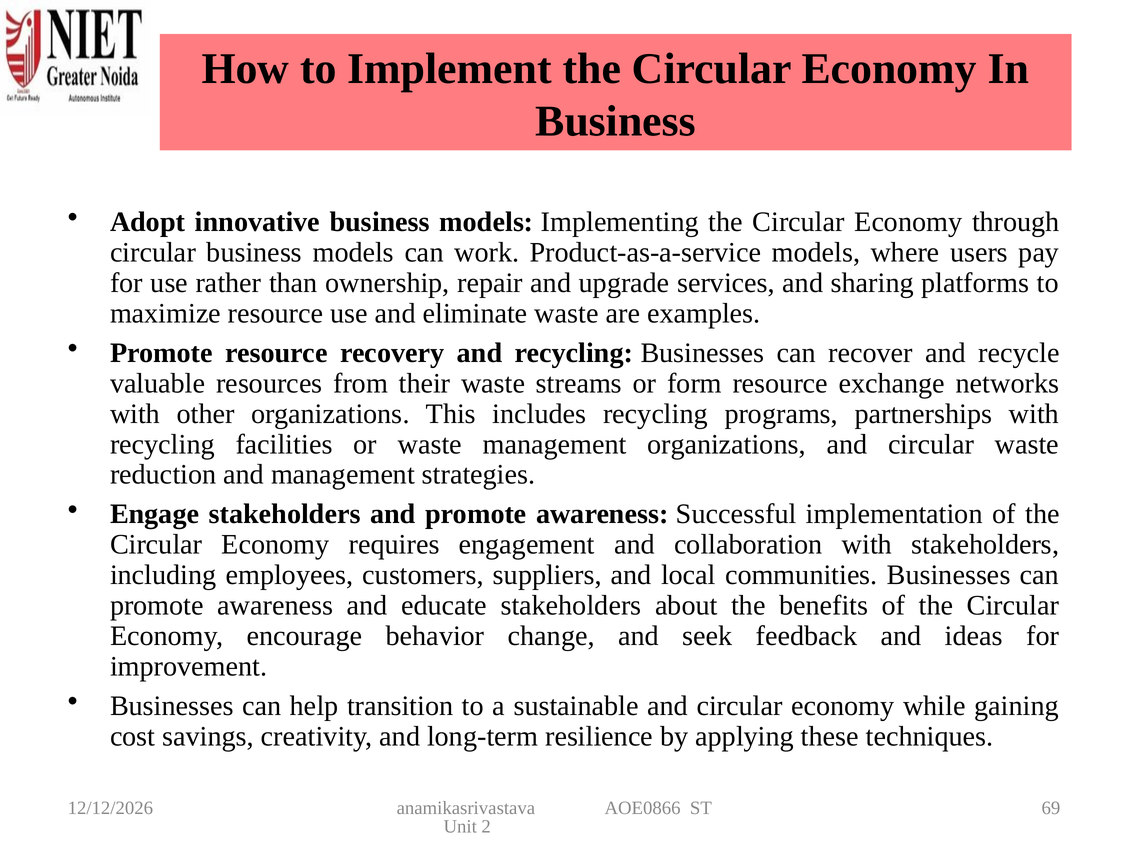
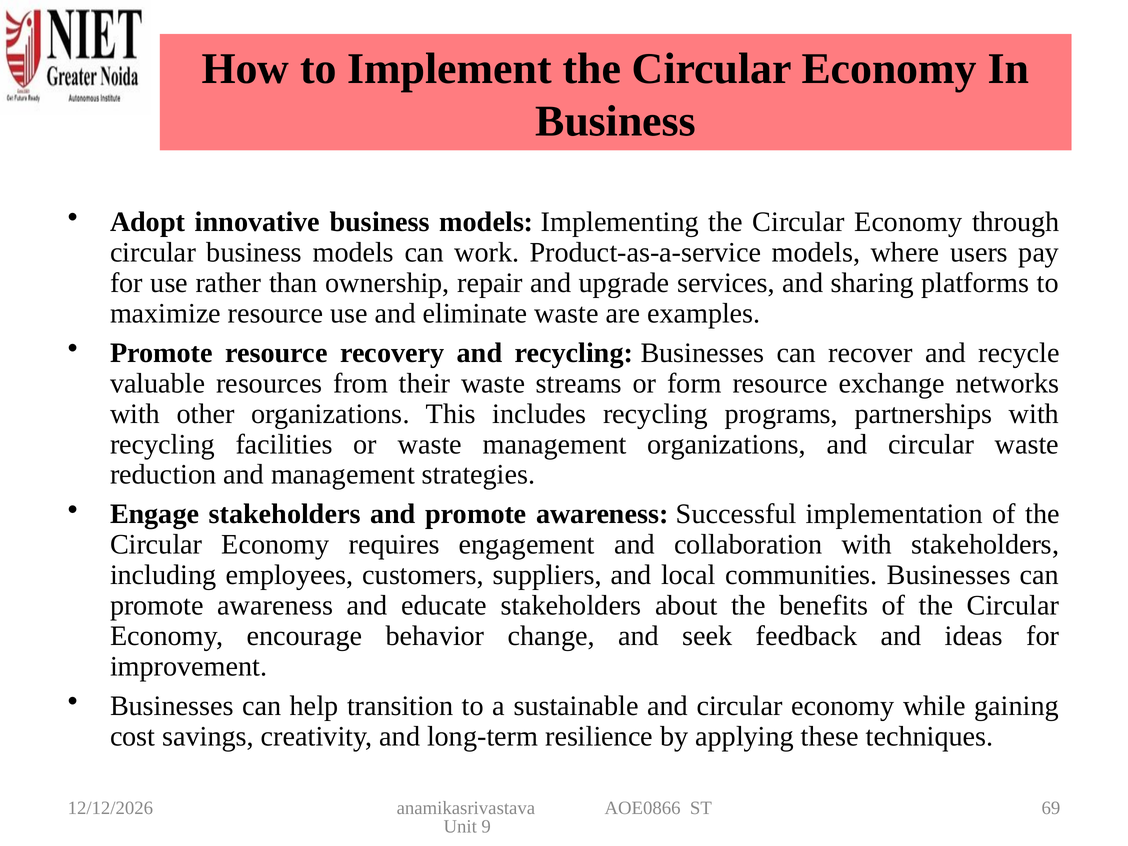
2: 2 -> 9 (486, 827)
